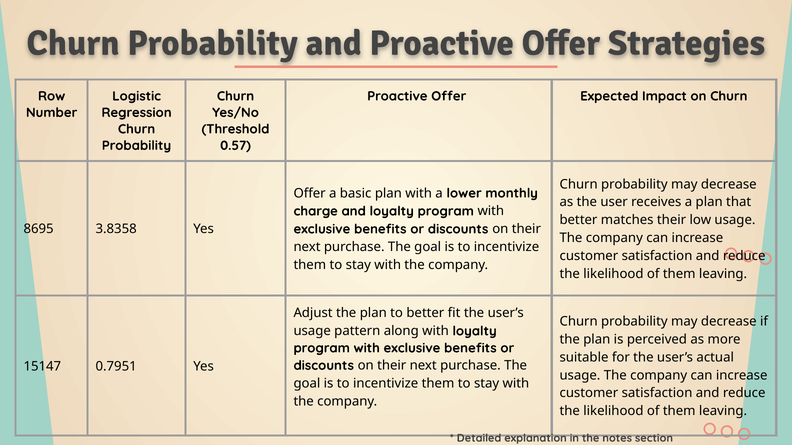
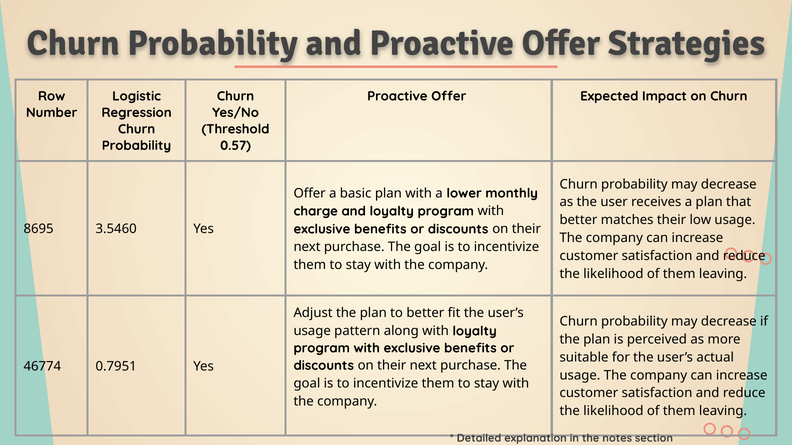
3.8358: 3.8358 -> 3.5460 (116, 229)
15147: 15147 -> 46774 (42, 367)
